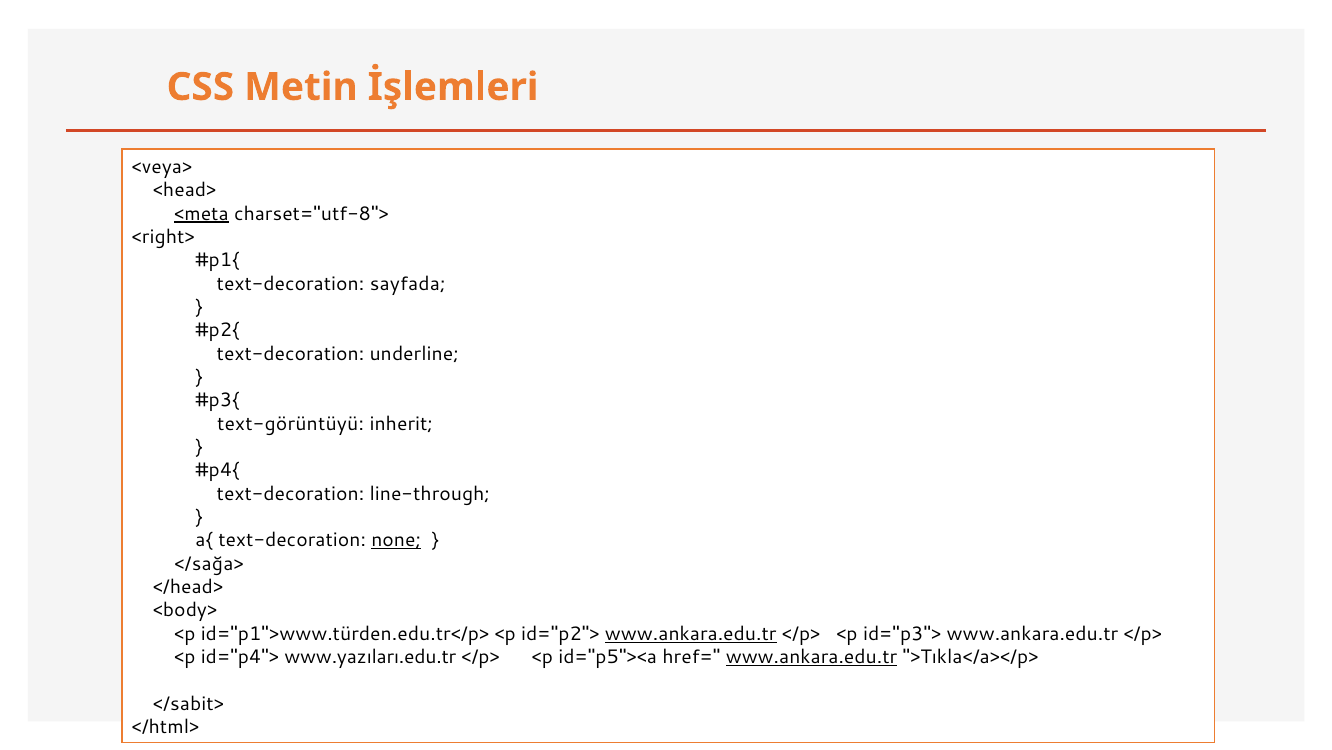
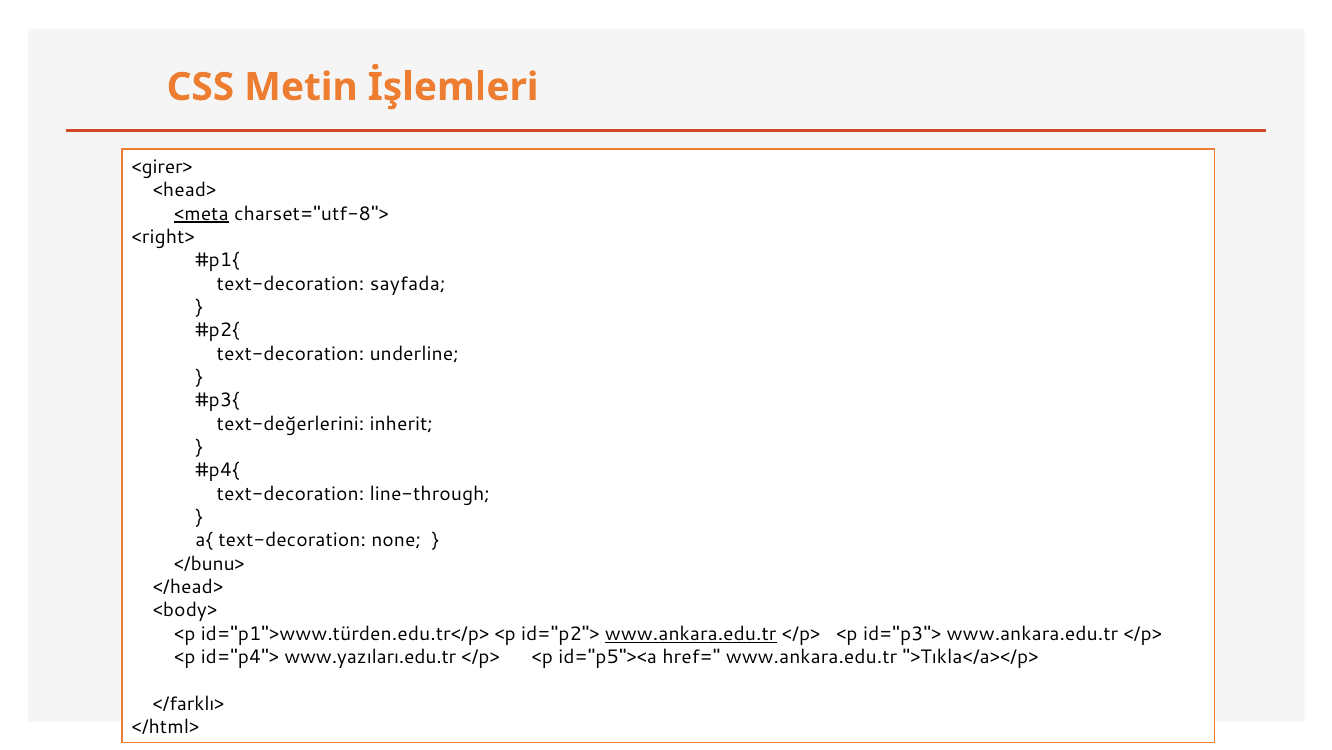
<veya>: <veya> -> <girer> (162, 167)
text-görüntüyü: text-görüntüyü -> text-değerlerini (291, 423)
none underline: present -> none (396, 540)
</sağa>: </sağa> -> </bunu> (209, 563)
www.ankara.edu.tr underline: present -> none (812, 657)
</sabit>: </sabit> -> </farklı> (189, 703)
